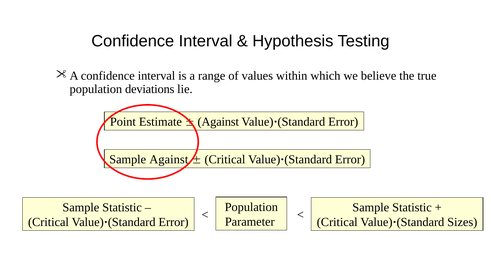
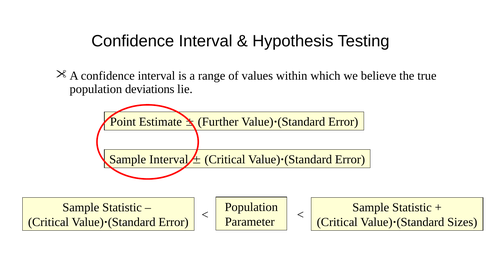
Against: Against -> Further (218, 122)
Sample Against: Against -> Interval (169, 160)
